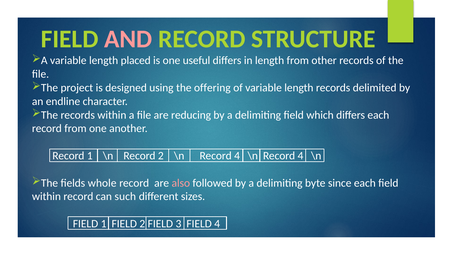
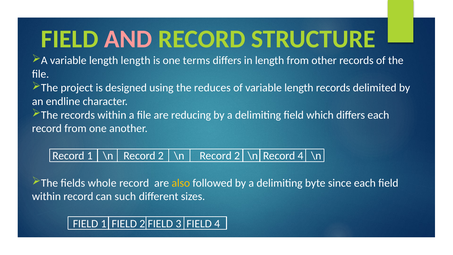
length placed: placed -> length (136, 61)
useful: useful -> terms (196, 61)
offering: offering -> reduces (212, 88)
2 \n Record 4: 4 -> 2 (237, 156)
also colour: pink -> yellow (181, 183)
